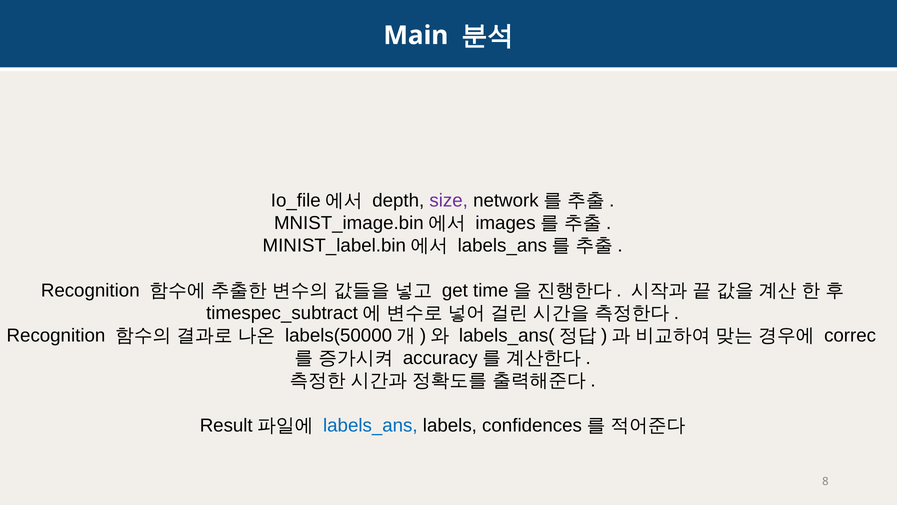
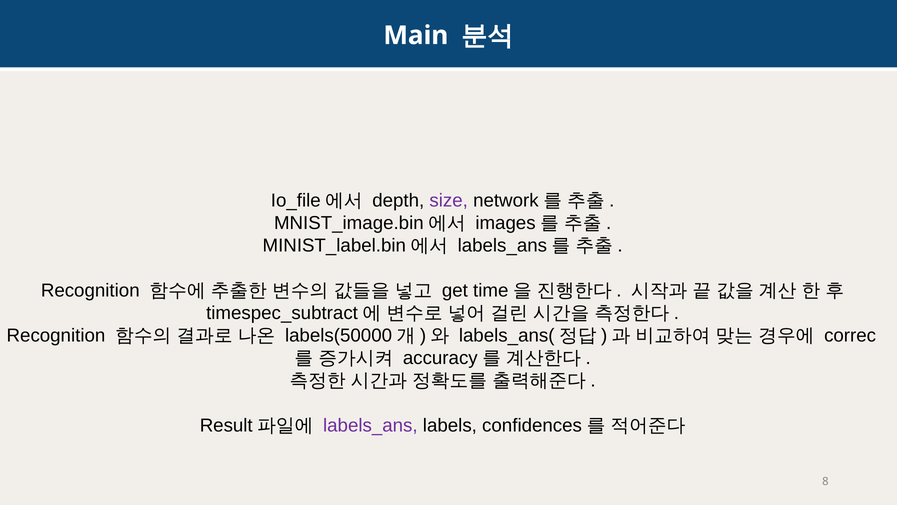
labels_ans colour: blue -> purple (370, 425)
